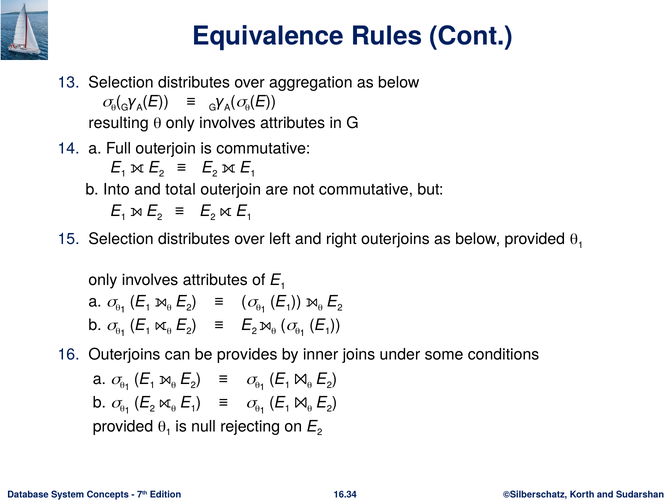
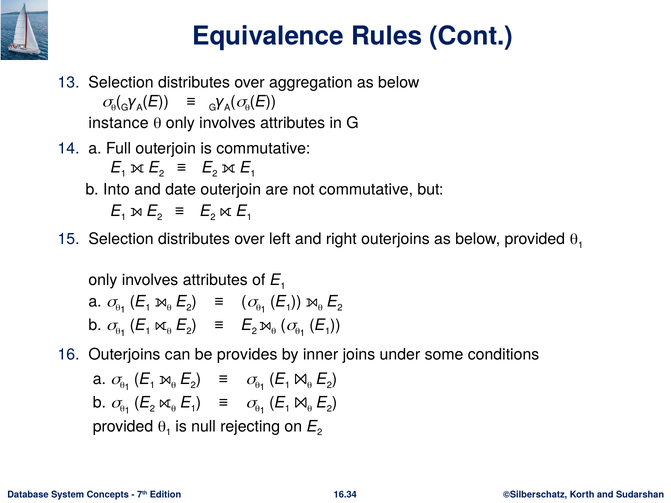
resulting: resulting -> instance (119, 123)
total: total -> date (181, 189)
